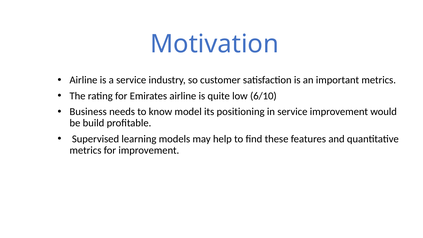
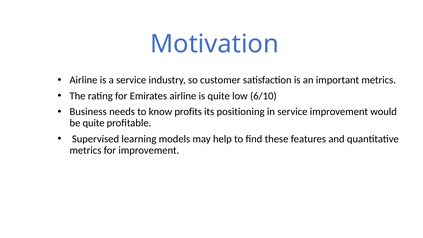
model: model -> profits (188, 112)
be build: build -> quite (94, 123)
